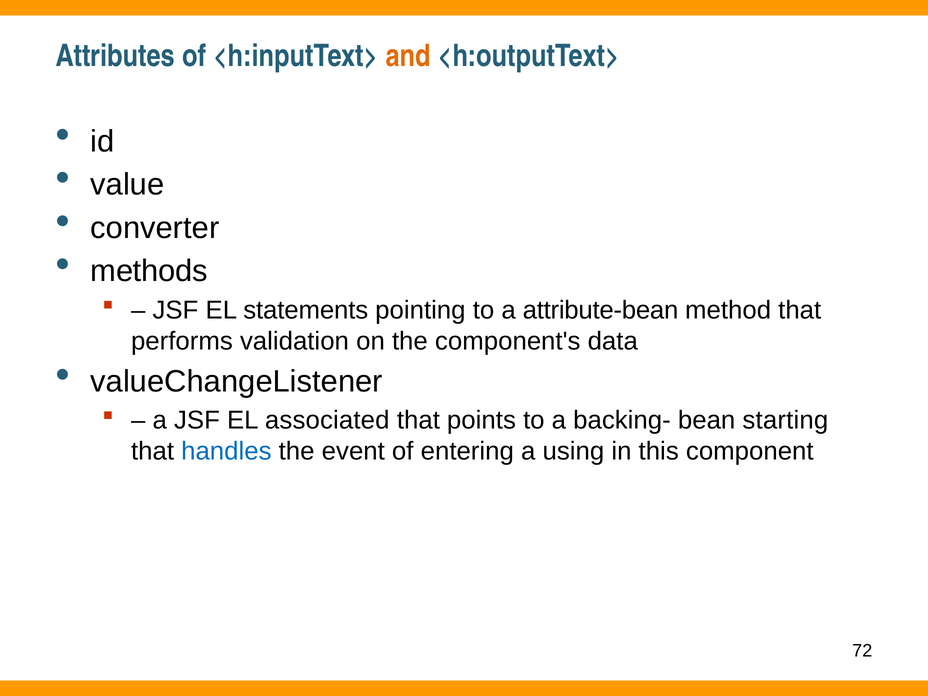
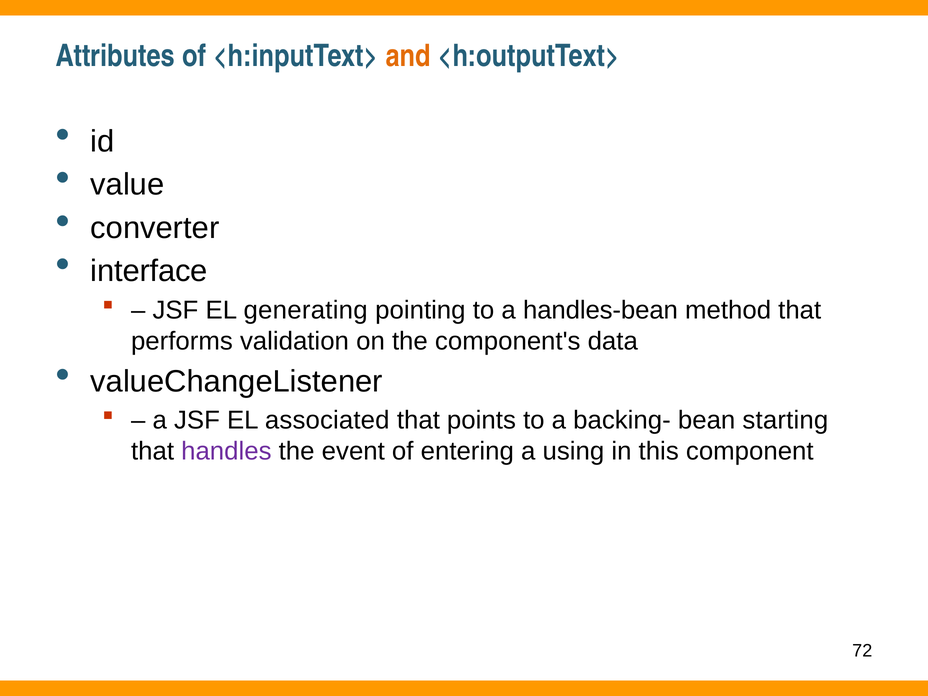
methods: methods -> interface (149, 271)
statements: statements -> generating (306, 310)
attribute-bean: attribute-bean -> handles-bean (600, 310)
handles colour: blue -> purple (226, 451)
